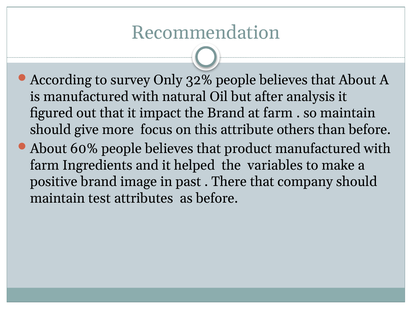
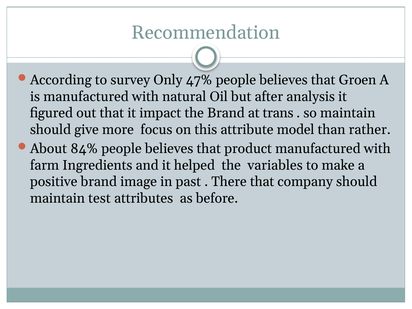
32%: 32% -> 47% (199, 80)
that About: About -> Groen (357, 80)
at farm: farm -> trans (278, 113)
others: others -> model (296, 129)
than before: before -> rather (370, 129)
60%: 60% -> 84% (84, 149)
